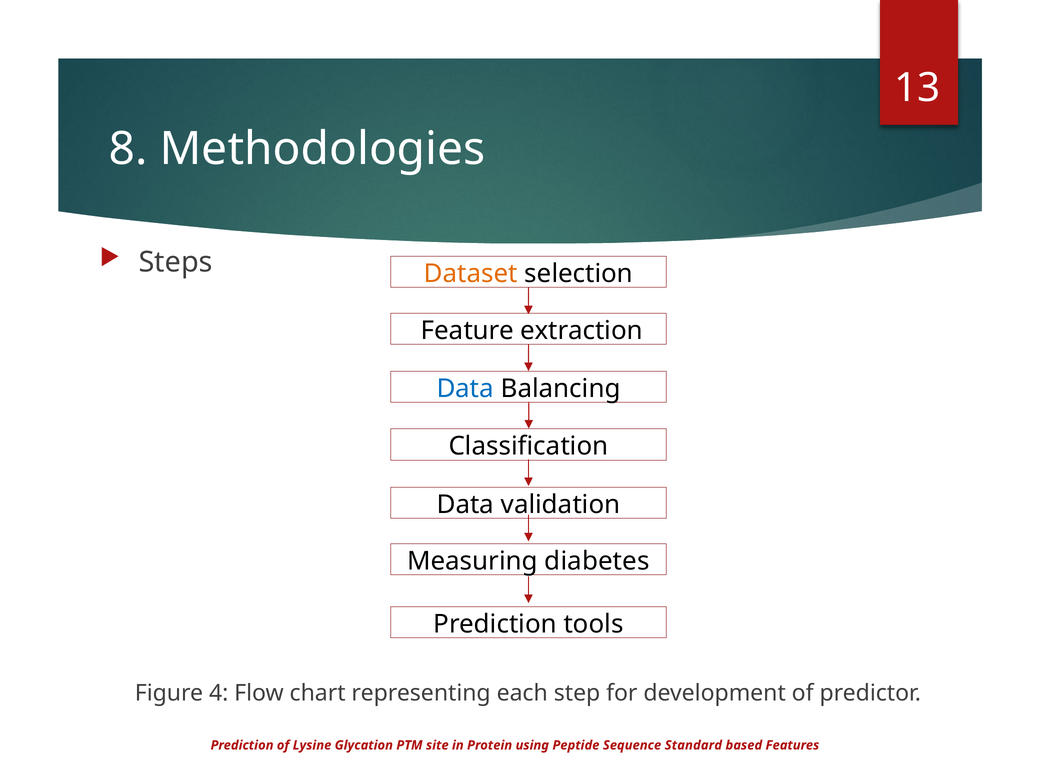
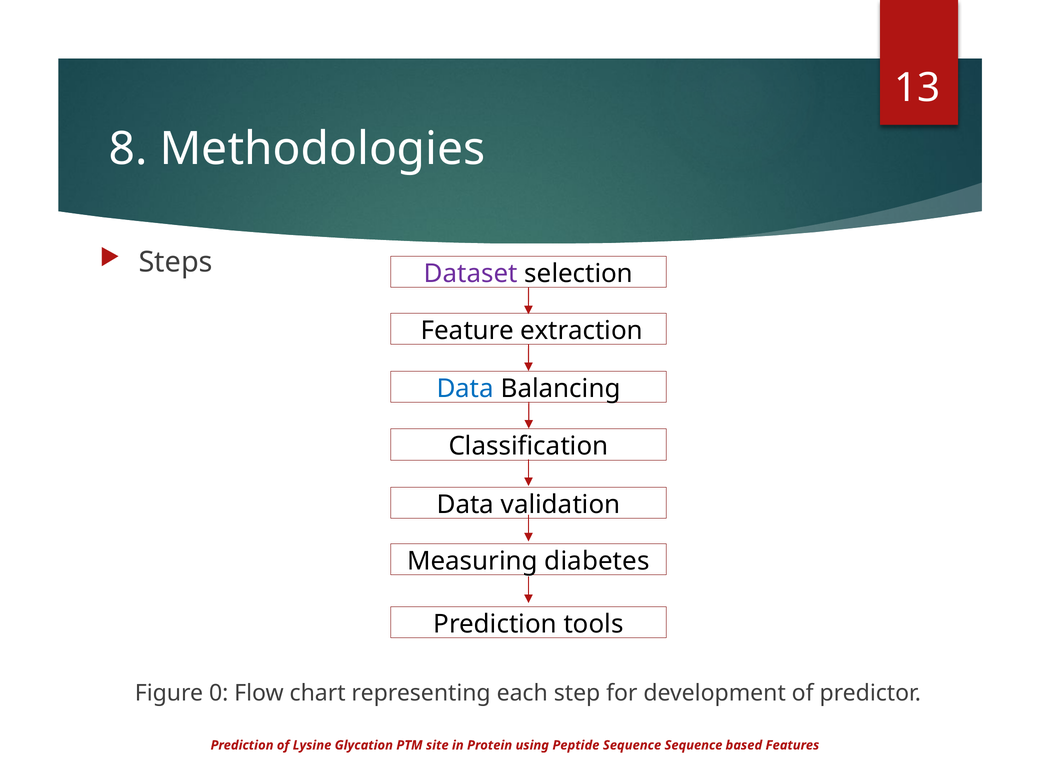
Dataset colour: orange -> purple (471, 274)
4: 4 -> 0 (219, 693)
Sequence Standard: Standard -> Sequence (693, 745)
